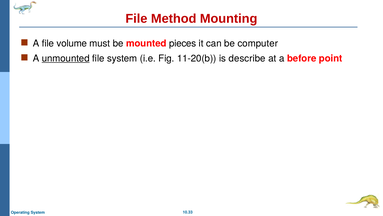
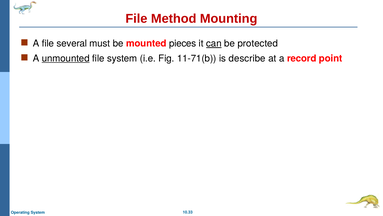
volume: volume -> several (72, 43)
can underline: none -> present (214, 43)
computer: computer -> protected (258, 43)
11-20(b: 11-20(b -> 11-71(b (197, 58)
before: before -> record (302, 58)
